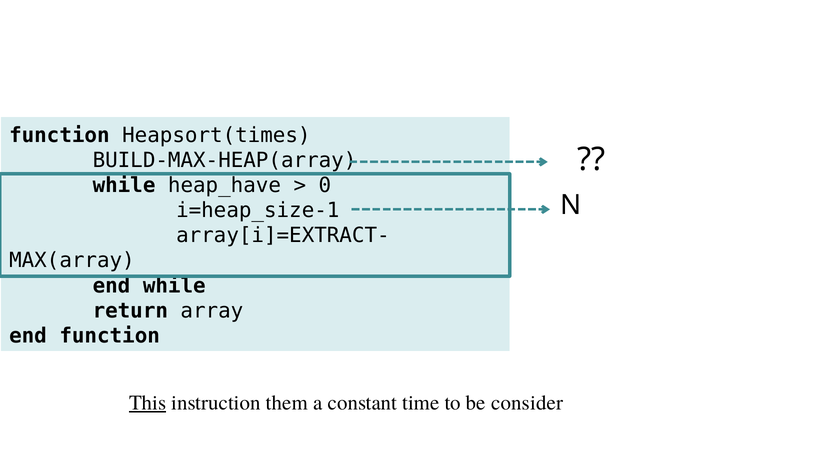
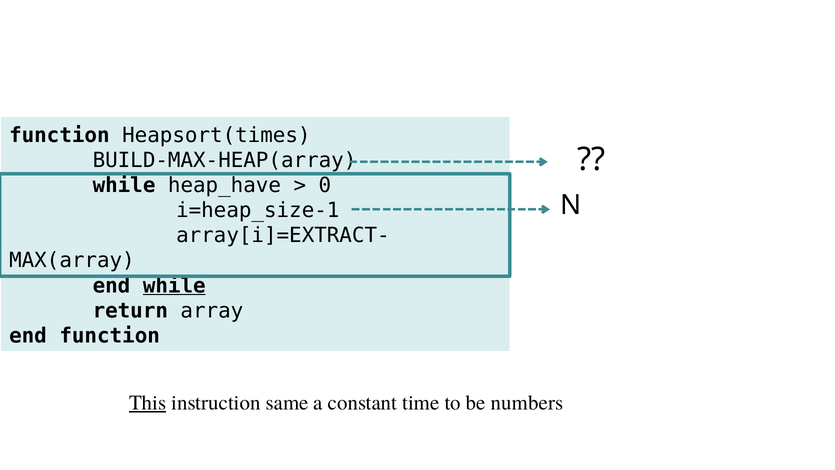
while underline: none -> present (174, 285)
them: them -> same (287, 403)
consider: consider -> numbers (527, 403)
